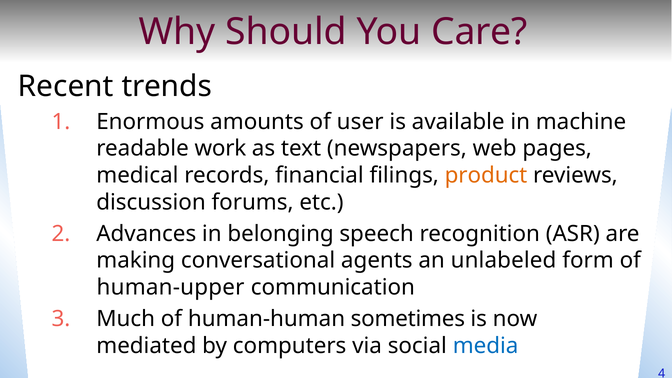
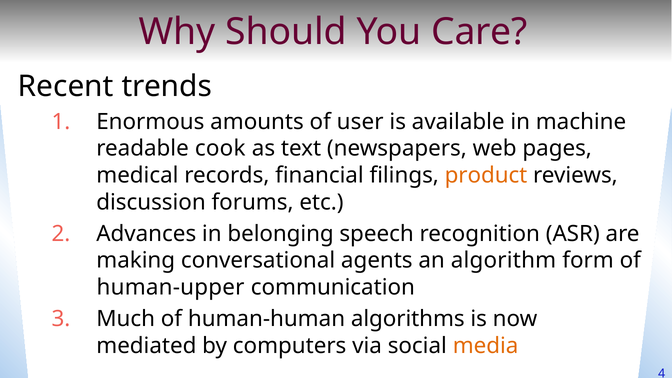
work: work -> cook (220, 149)
unlabeled: unlabeled -> algorithm (503, 261)
sometimes: sometimes -> algorithms (408, 319)
media colour: blue -> orange (486, 346)
